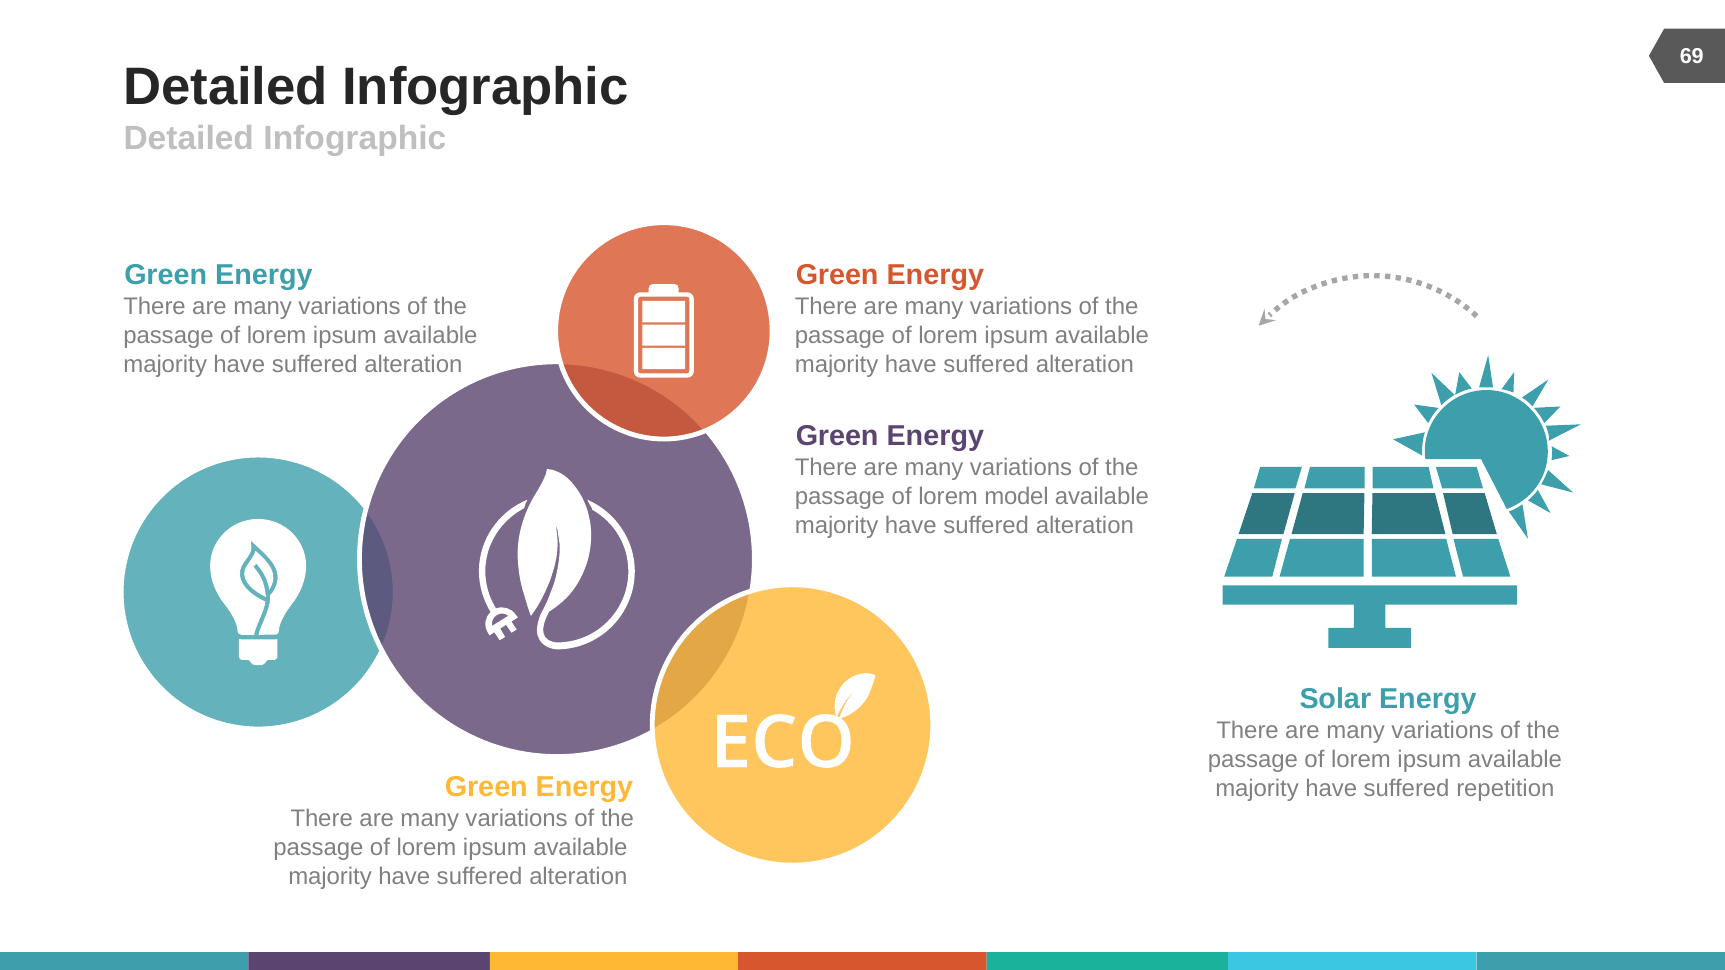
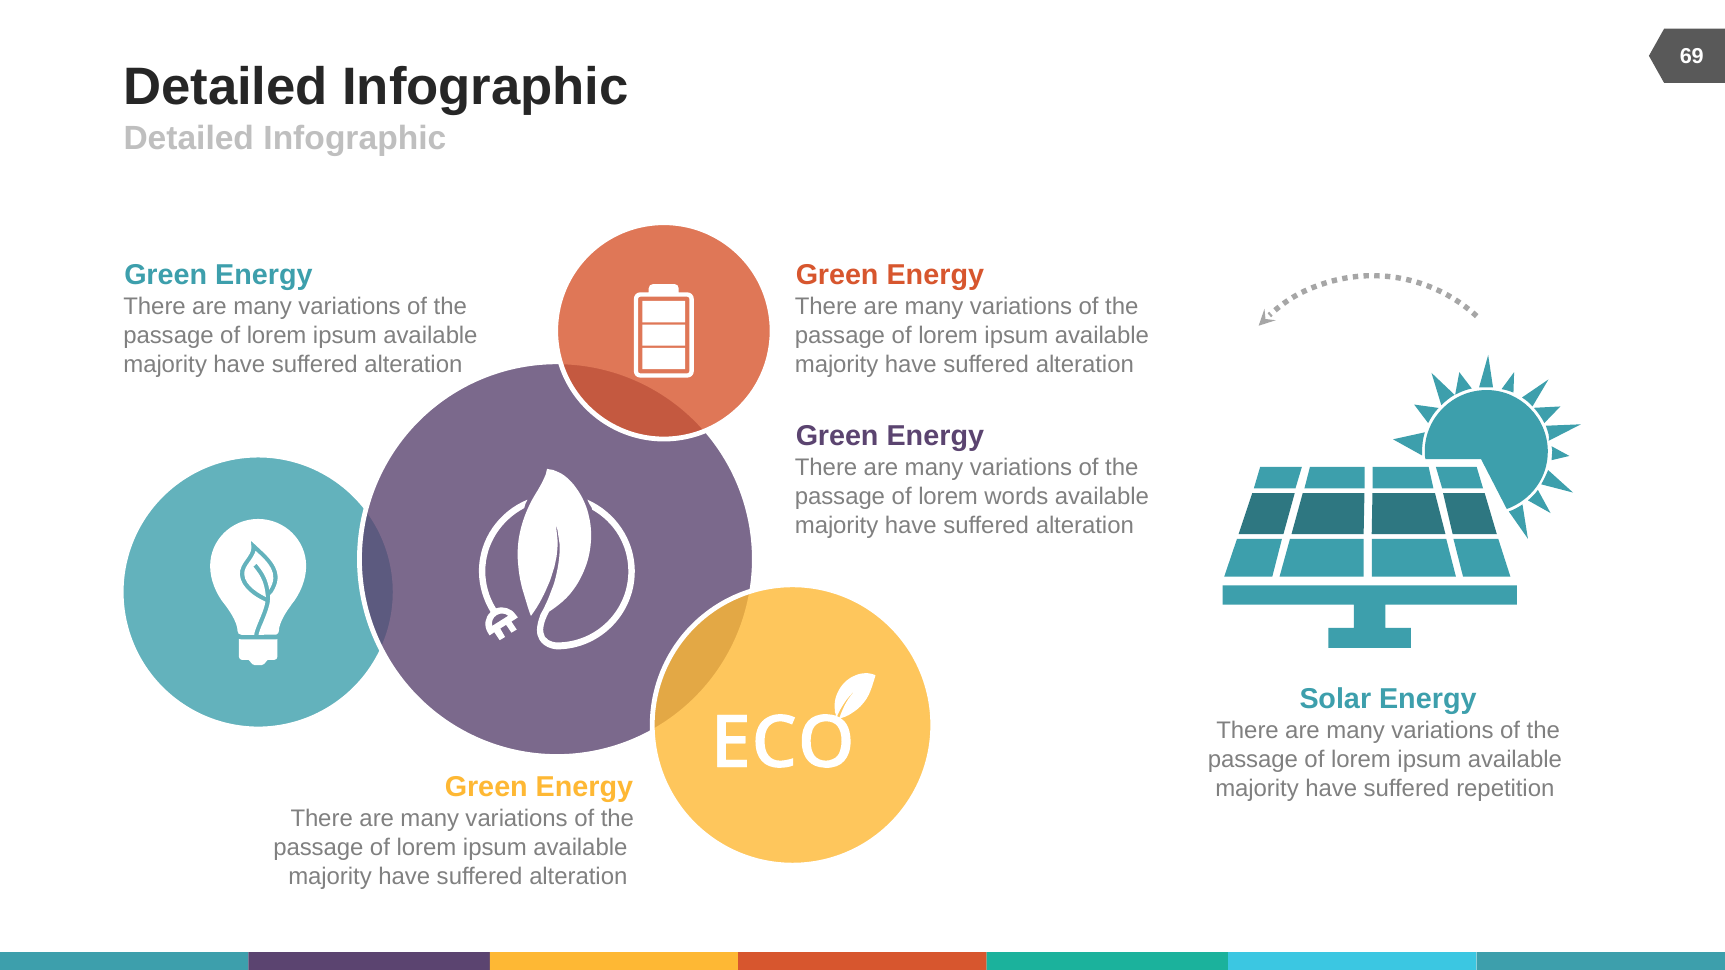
model: model -> words (1016, 497)
